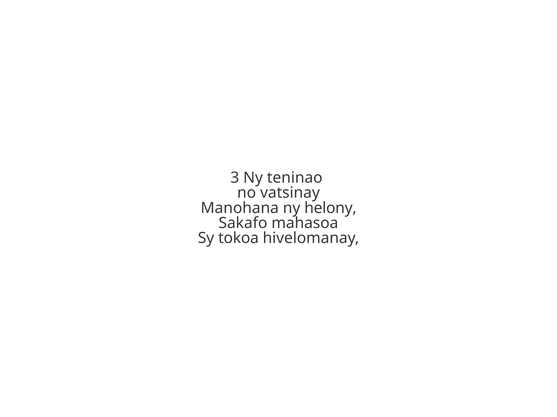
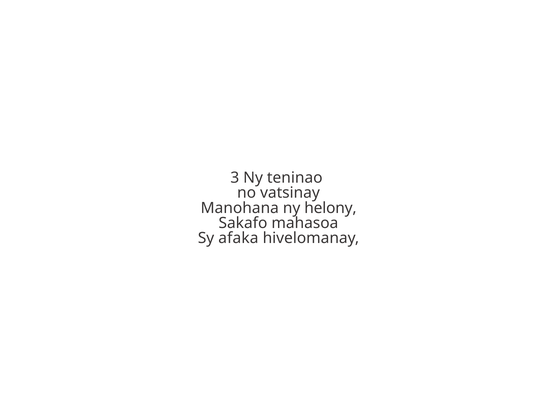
tokoa: tokoa -> afaka (238, 238)
